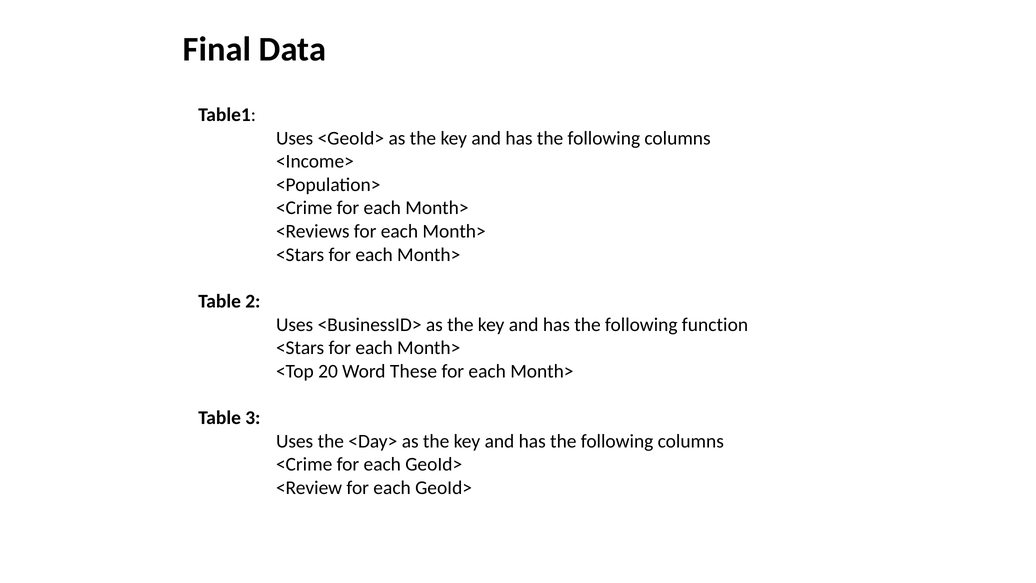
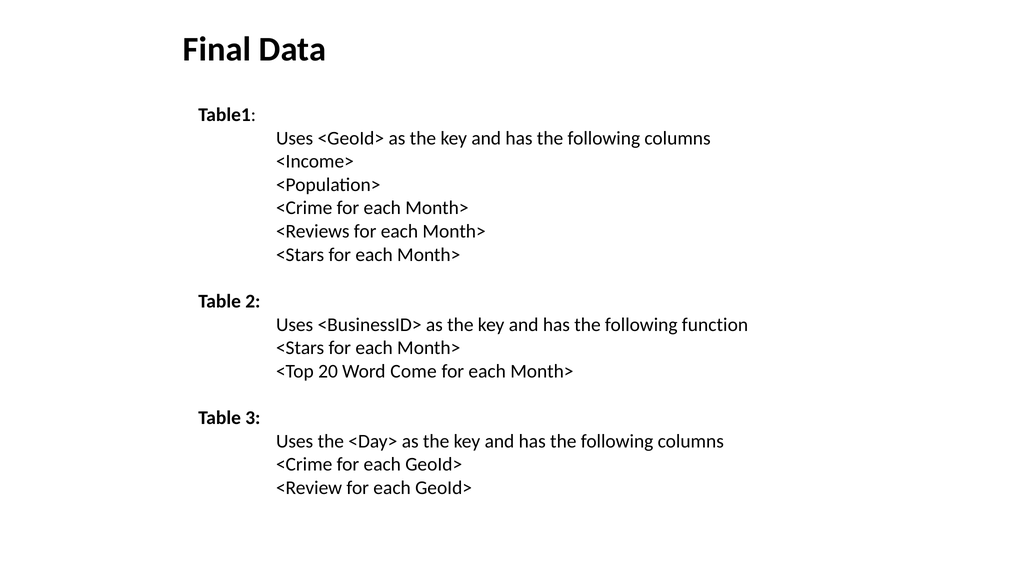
These: These -> Come (413, 371)
